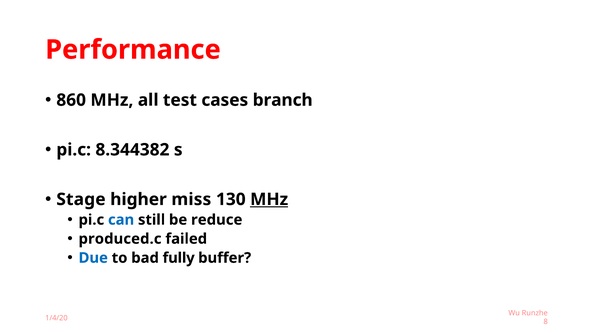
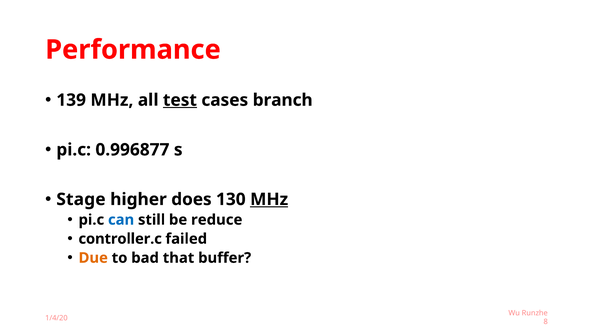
860: 860 -> 139 (71, 100)
test underline: none -> present (180, 100)
8.344382: 8.344382 -> 0.996877 (132, 150)
miss: miss -> does (191, 200)
produced.c: produced.c -> controller.c (120, 239)
Due colour: blue -> orange (93, 258)
fully: fully -> that (179, 258)
